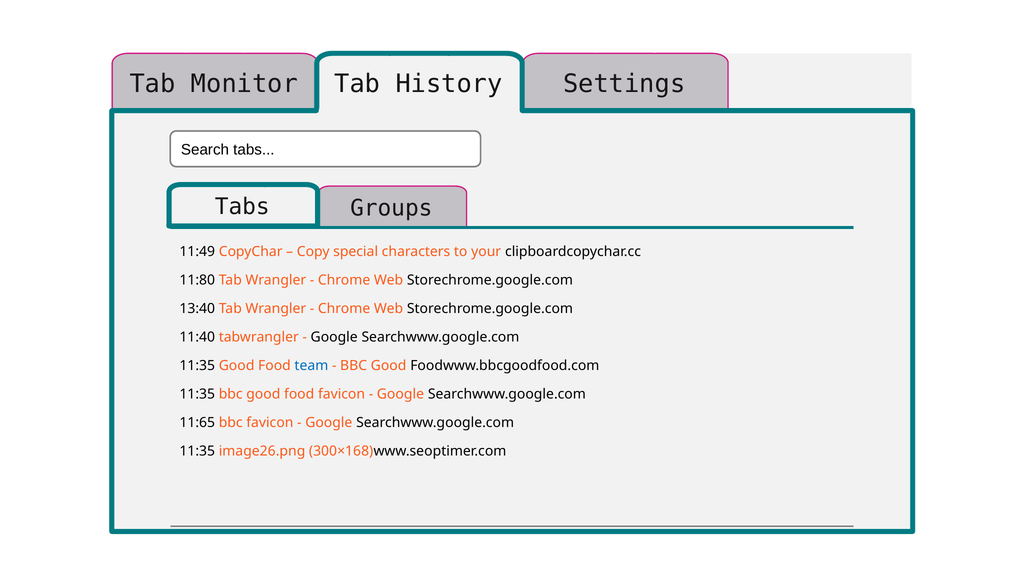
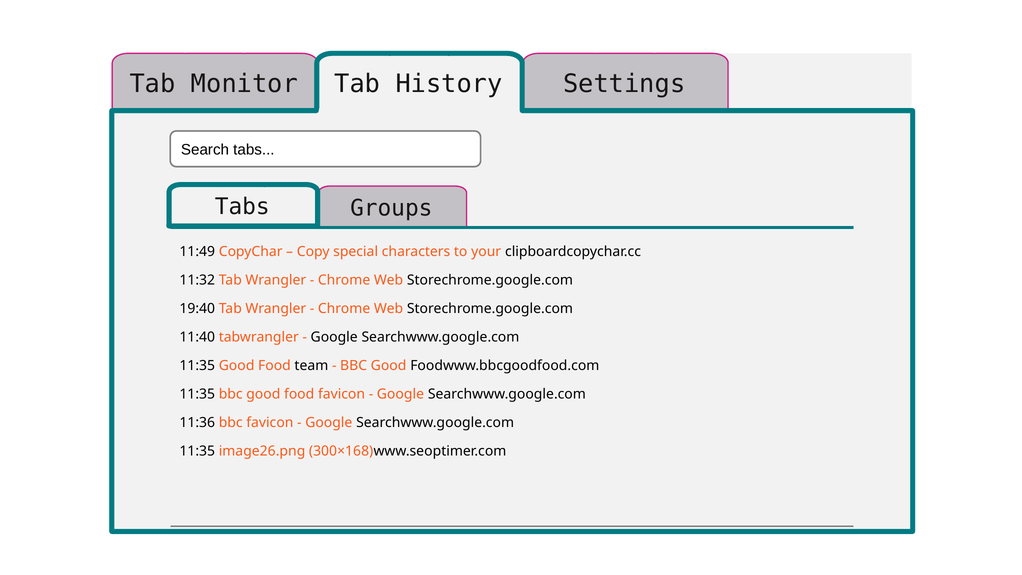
11:80: 11:80 -> 11:32 (197, 280)
13:40: 13:40 -> 19:40 (197, 309)
team colour: blue -> black (311, 366)
11:65: 11:65 -> 11:36 (197, 423)
